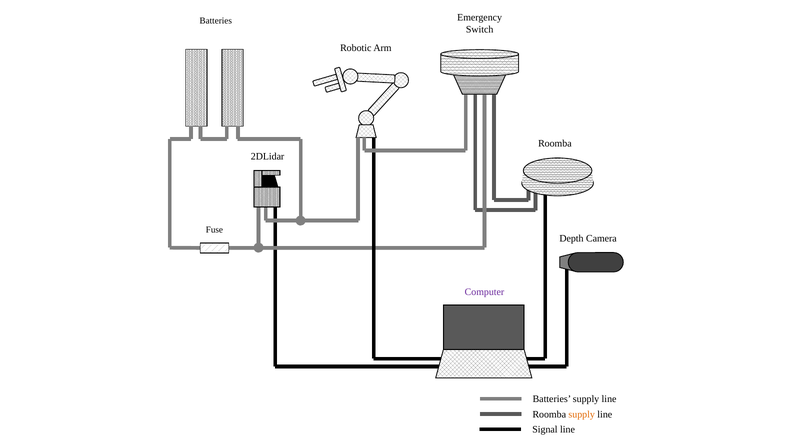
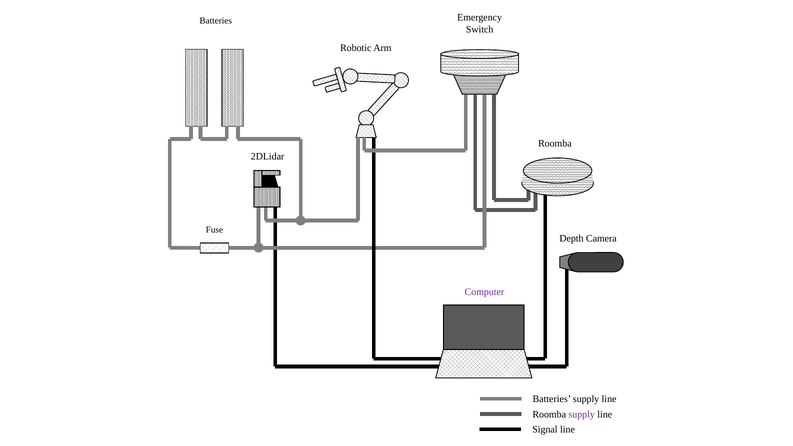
supply colour: orange -> purple (582, 414)
